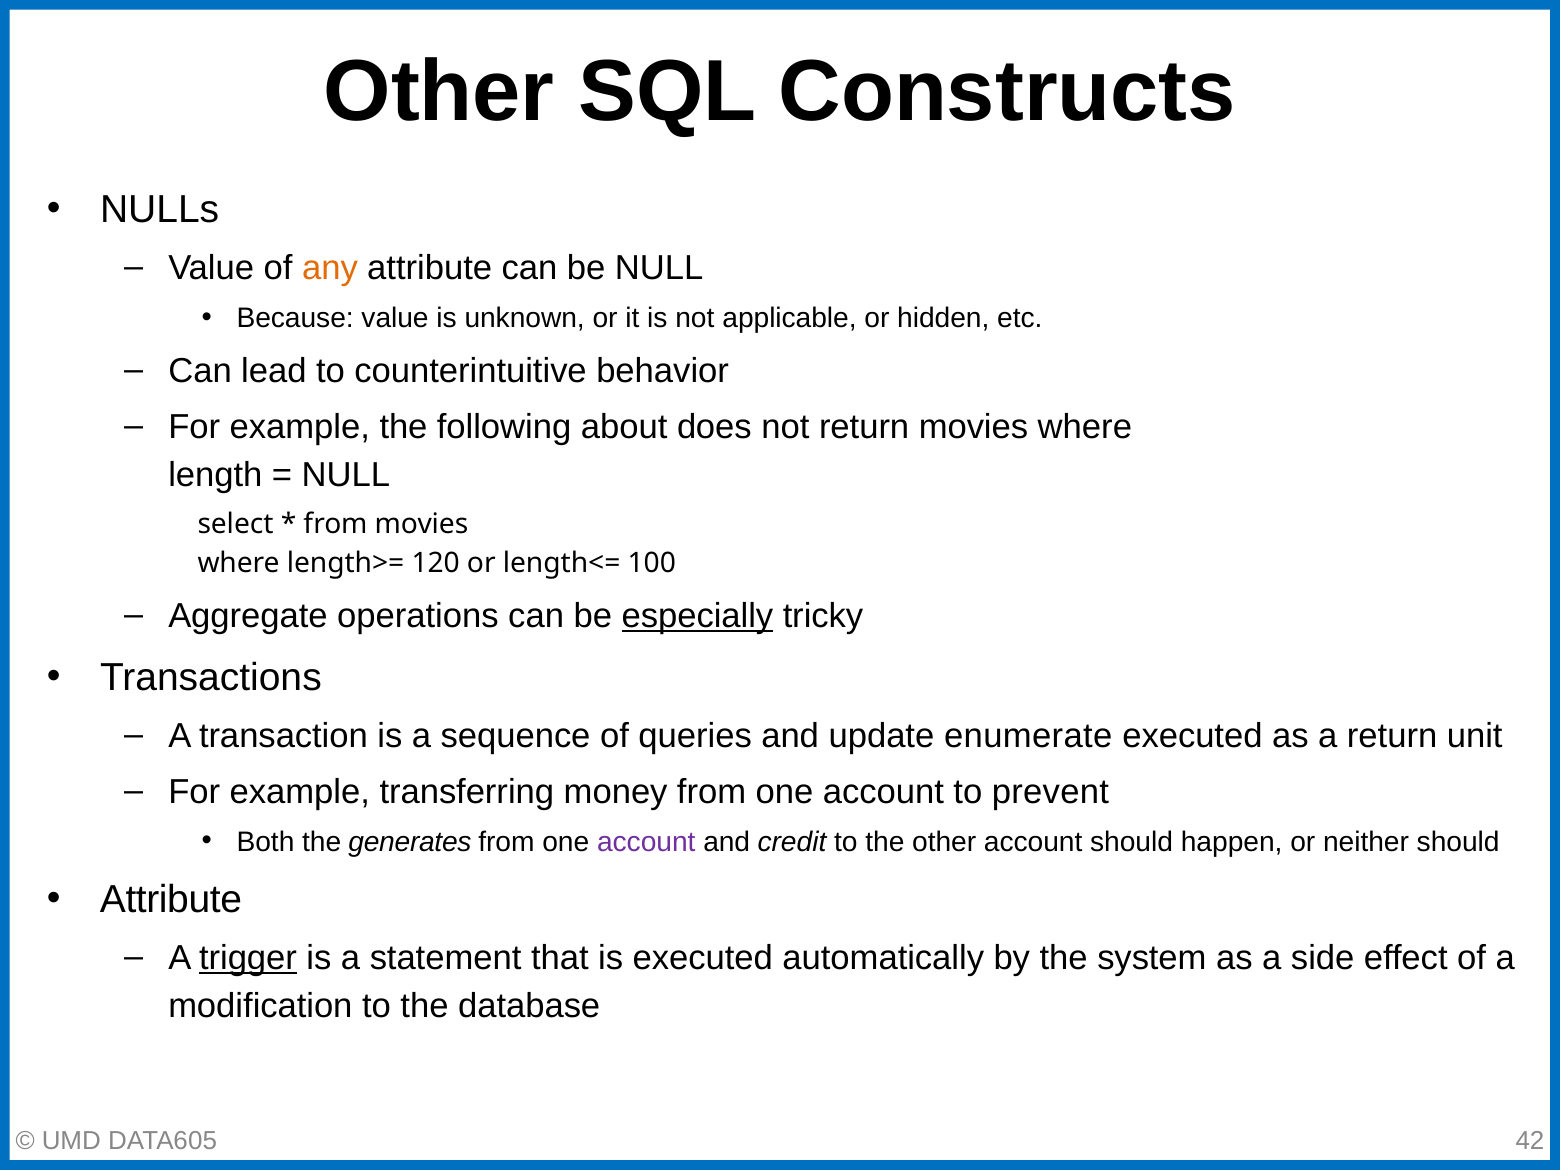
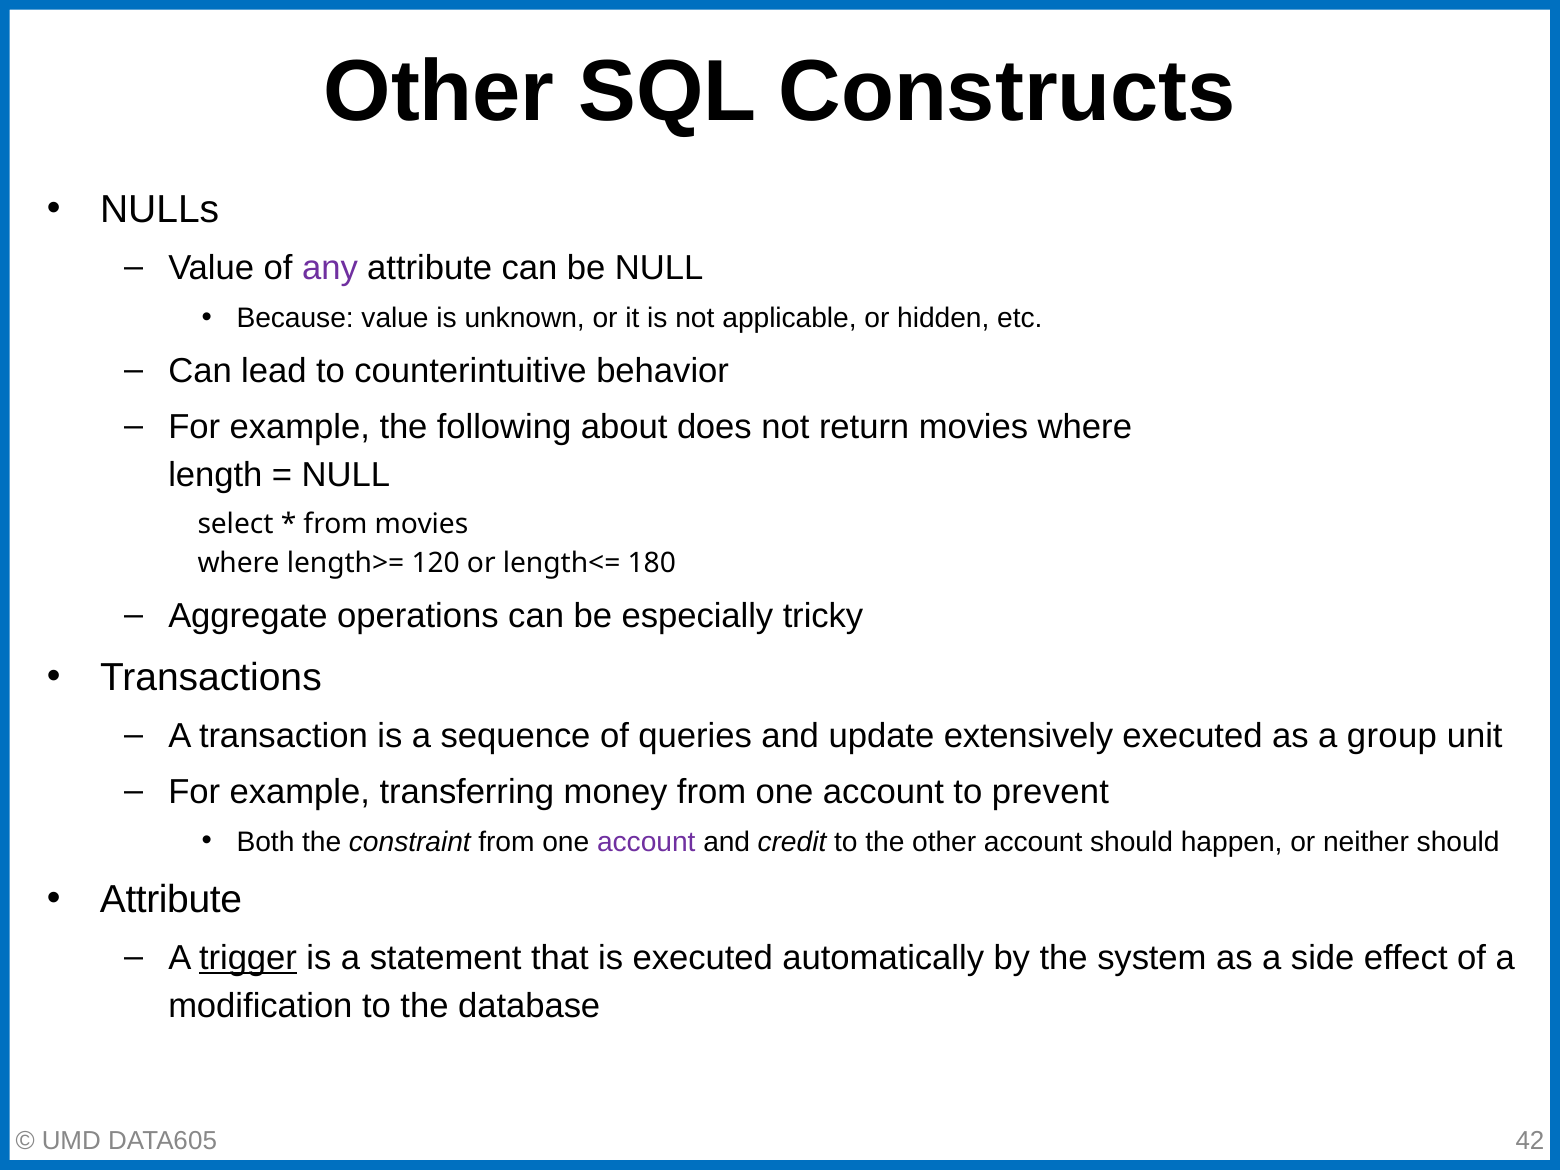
any colour: orange -> purple (330, 269)
100: 100 -> 180 (652, 563)
especially underline: present -> none (697, 616)
enumerate: enumerate -> extensively (1028, 736)
a return: return -> group (1392, 736)
generates: generates -> constraint (410, 842)
